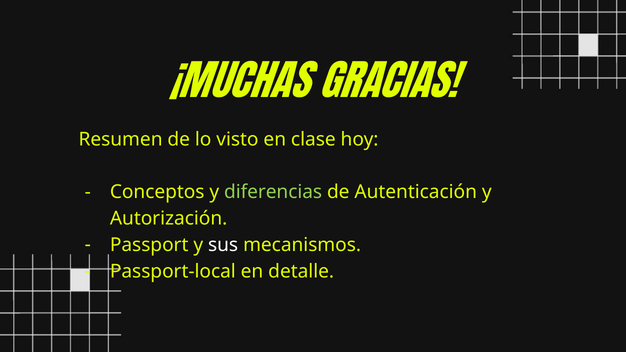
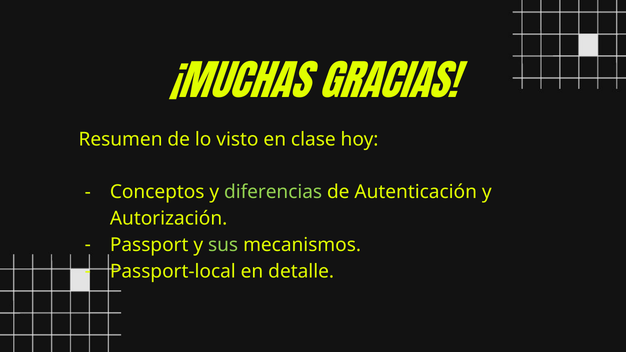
sus colour: white -> light green (223, 245)
